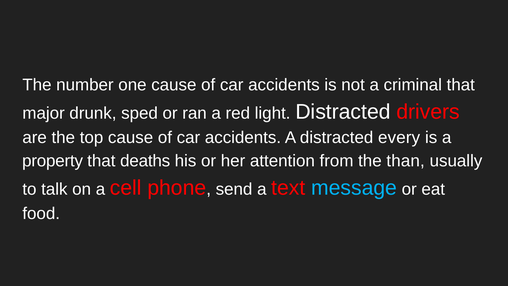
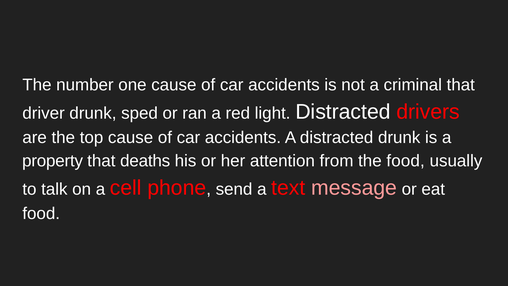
major: major -> driver (44, 113)
distracted every: every -> drunk (399, 137)
the than: than -> food (406, 161)
message colour: light blue -> pink (354, 188)
